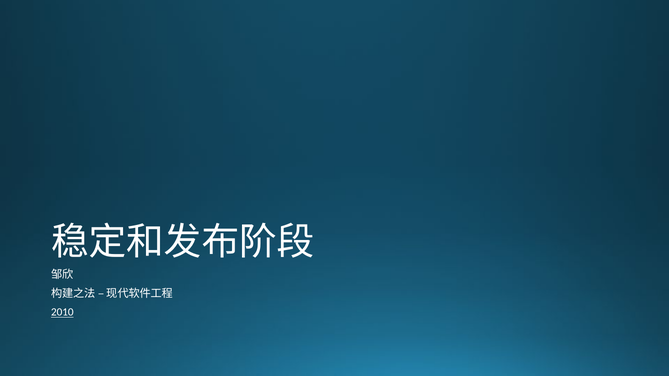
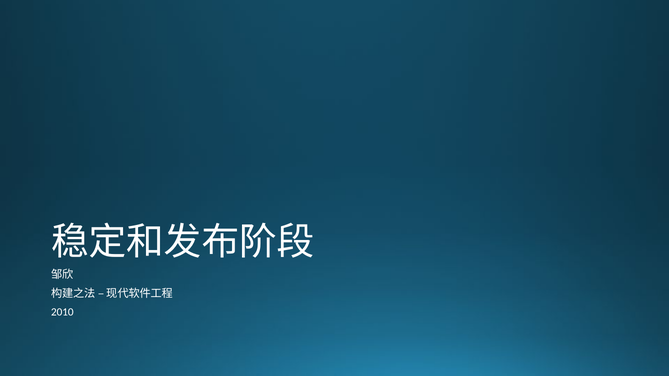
2010 underline: present -> none (62, 313)
